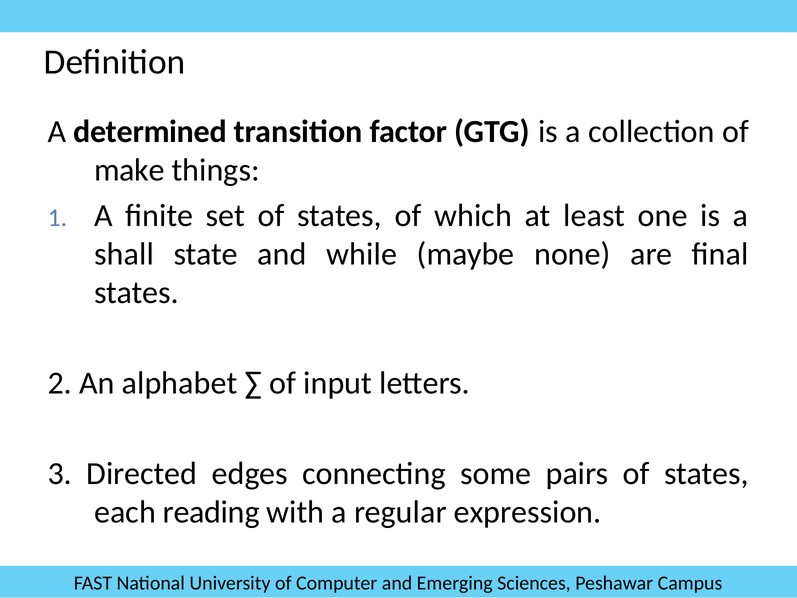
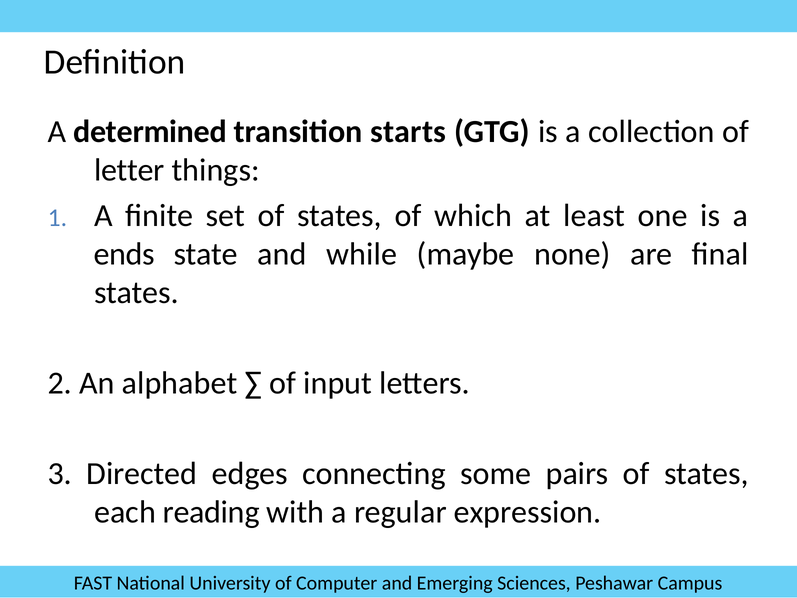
factor: factor -> starts (408, 132)
make: make -> letter (129, 170)
shall: shall -> ends (124, 254)
